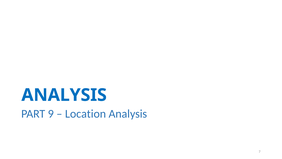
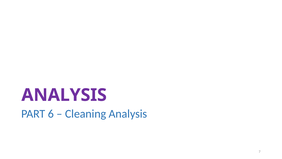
ANALYSIS colour: blue -> purple (64, 95)
9: 9 -> 6 (51, 113)
Location: Location -> Cleaning (86, 113)
